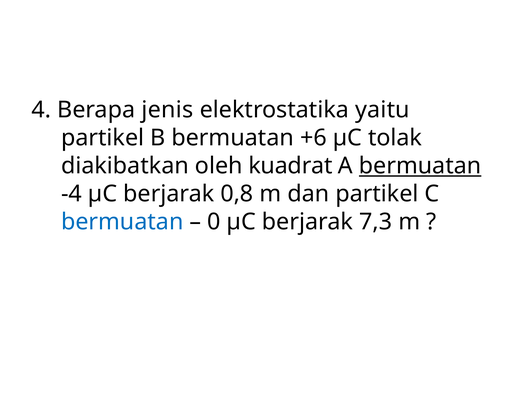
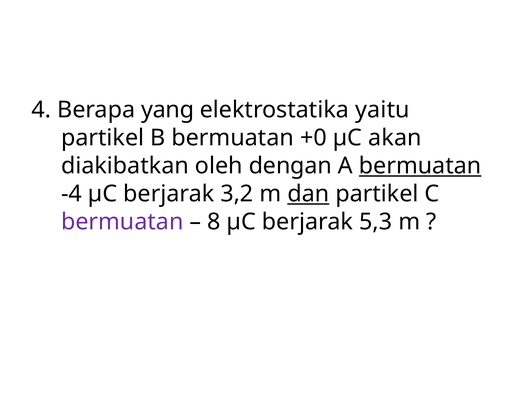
jenis: jenis -> yang (168, 110)
+6: +6 -> +0 (313, 138)
tolak: tolak -> akan (395, 138)
kuadrat: kuadrat -> dengan (290, 166)
0,8: 0,8 -> 3,2 (237, 194)
dan underline: none -> present (308, 194)
bermuatan colour: blue -> purple (122, 222)
0: 0 -> 8 (214, 222)
7,3: 7,3 -> 5,3 (376, 222)
